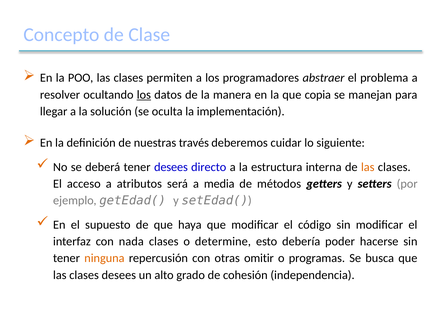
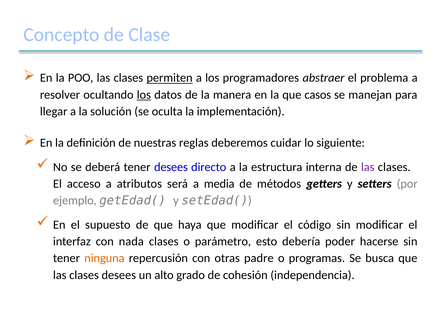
permiten underline: none -> present (170, 78)
copia: copia -> casos (318, 95)
través: través -> reglas (194, 143)
las colour: orange -> purple (368, 167)
determine: determine -> parámetro (223, 241)
omitir: omitir -> padre (259, 258)
